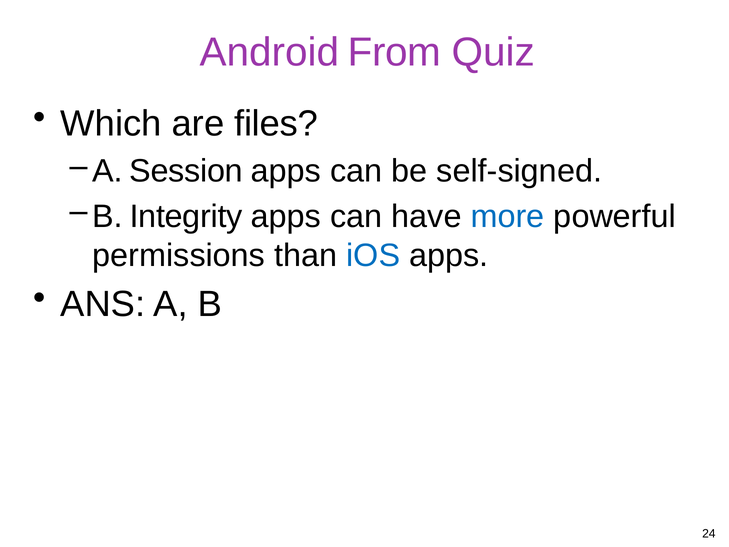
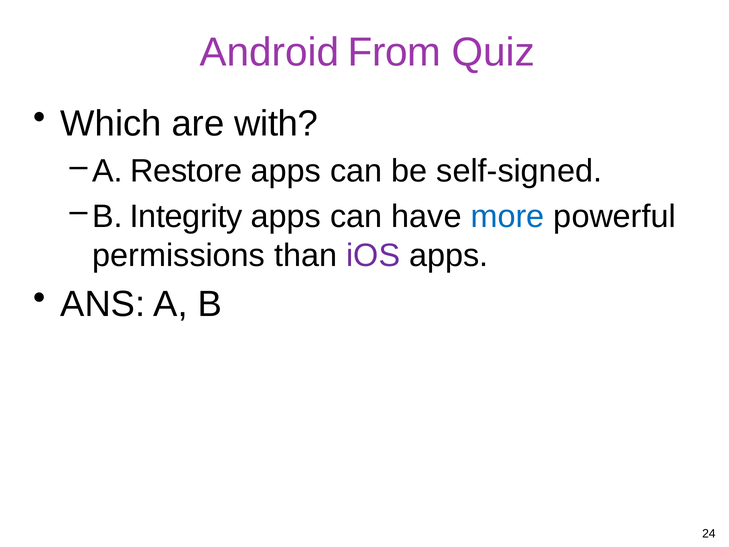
files: files -> with (276, 123)
Session: Session -> Restore (186, 171)
iOS colour: blue -> purple (373, 255)
